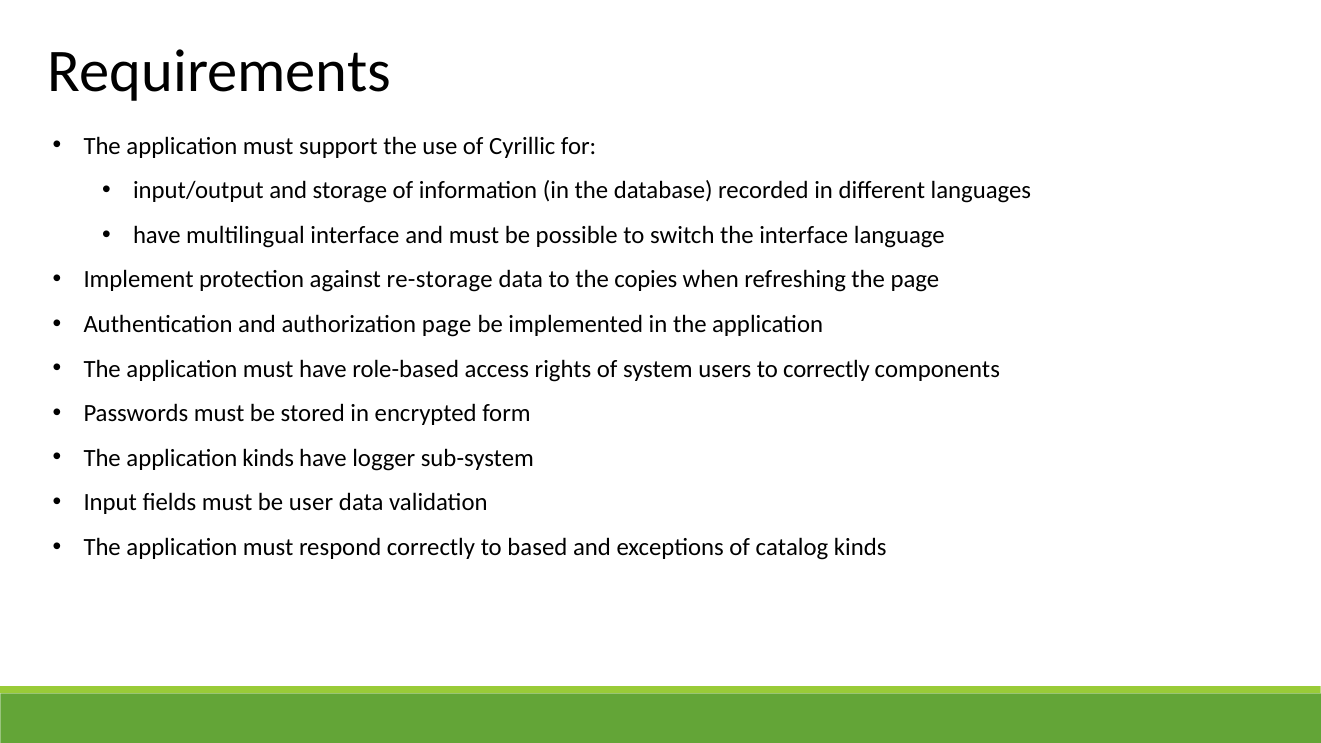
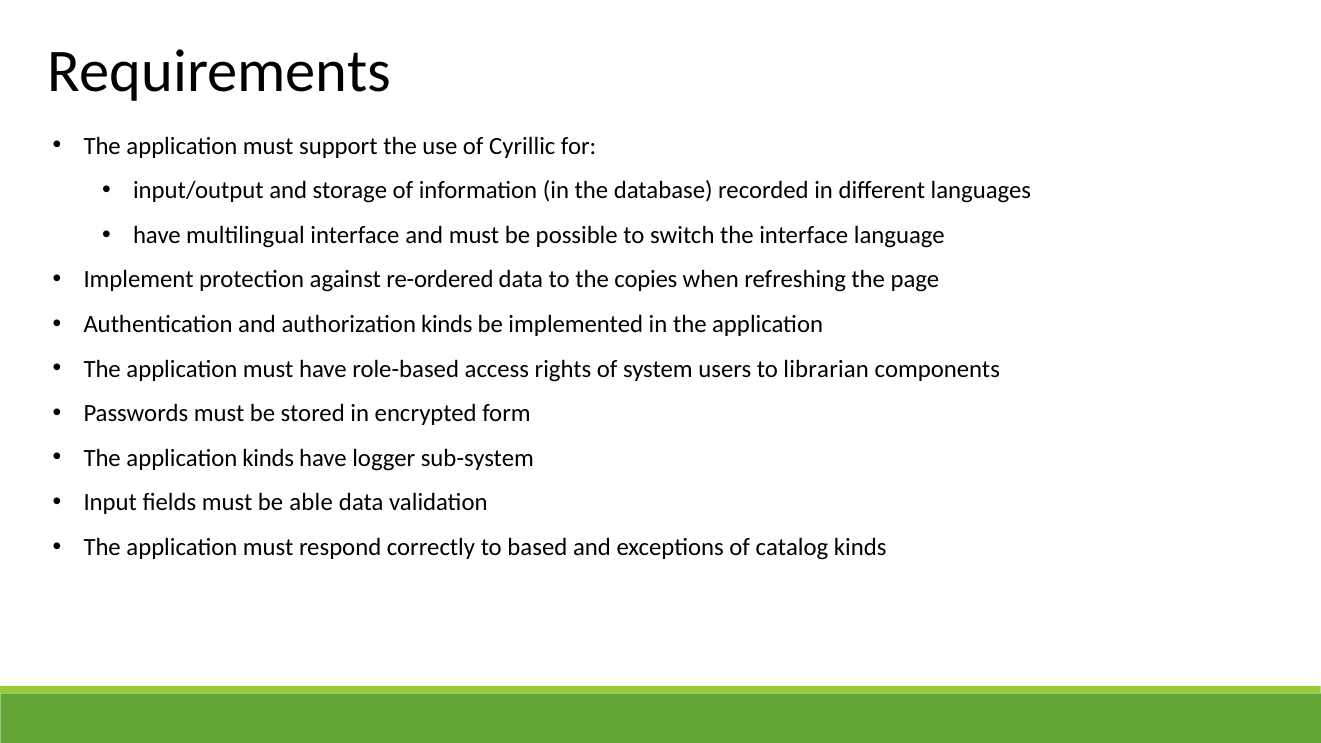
re-storage: re-storage -> re-ordered (440, 280)
authorization page: page -> kinds (447, 324)
to correctly: correctly -> librarian (826, 369)
user: user -> able (311, 503)
